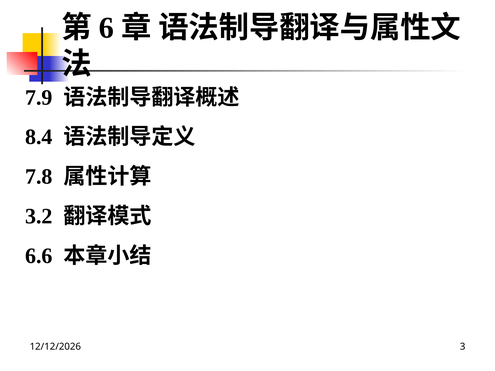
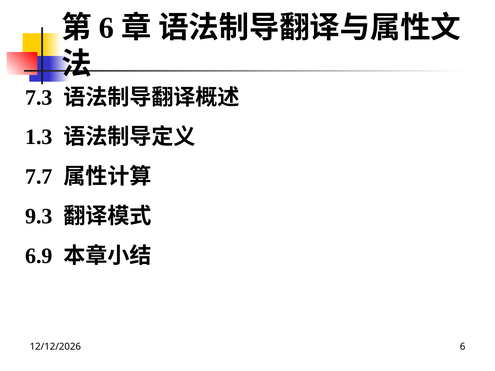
7.9: 7.9 -> 7.3 (39, 98)
8.4: 8.4 -> 1.3 (39, 137)
7.8: 7.8 -> 7.7 (39, 177)
3.2: 3.2 -> 9.3 (39, 216)
6.6: 6.6 -> 6.9 (39, 256)
3: 3 -> 6 (463, 347)
